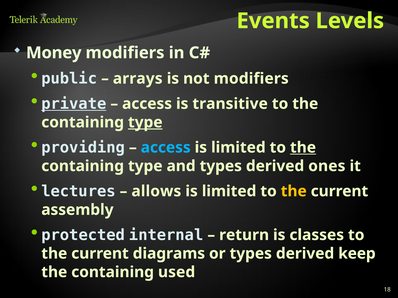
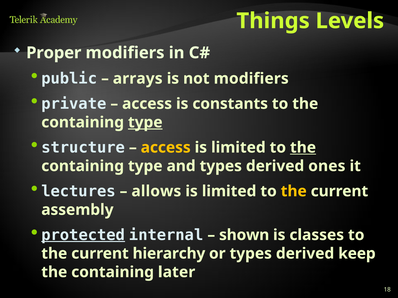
Events: Events -> Things (273, 21)
Money: Money -> Proper (54, 53)
private underline: present -> none (74, 104)
transitive: transitive -> constants (230, 104)
providing: providing -> structure (83, 148)
access colour: light blue -> yellow (166, 148)
protected underline: none -> present (83, 235)
return: return -> shown (244, 235)
diagrams: diagrams -> hierarchy (169, 254)
used: used -> later (177, 273)
